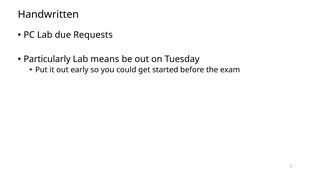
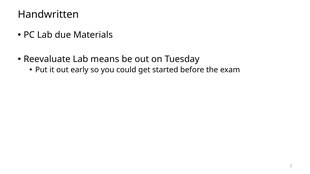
Requests: Requests -> Materials (93, 35)
Particularly: Particularly -> Reevaluate (47, 59)
